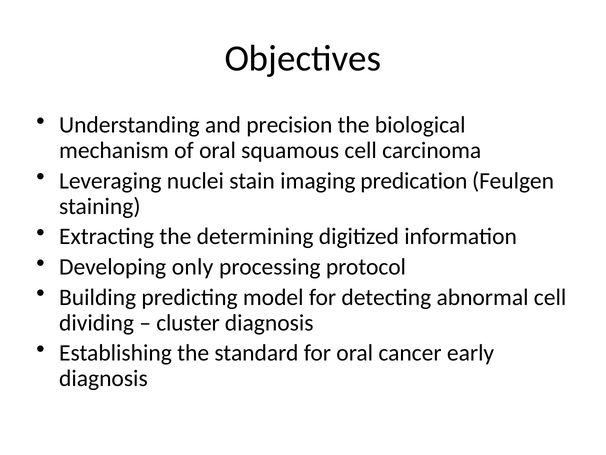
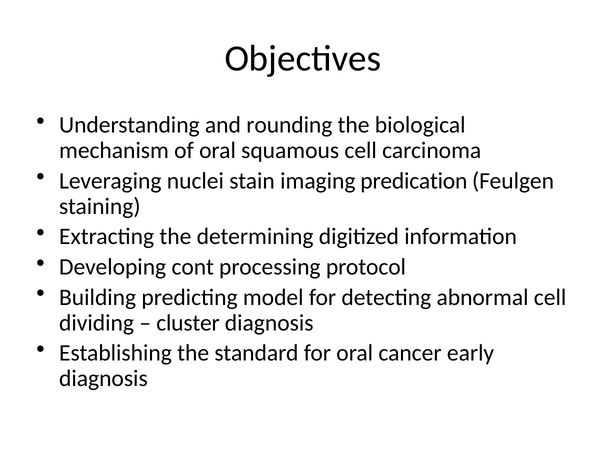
precision: precision -> rounding (289, 125)
only: only -> cont (193, 267)
